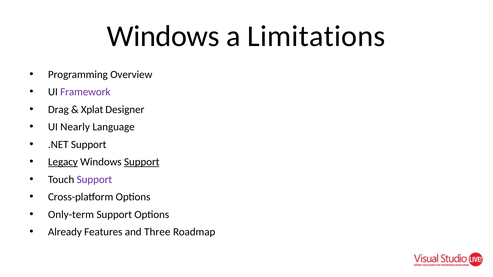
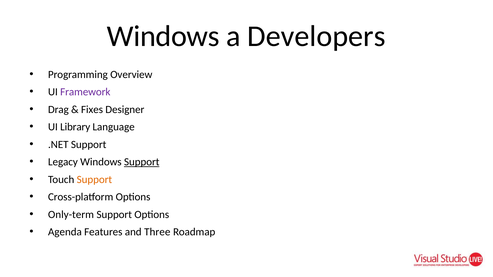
Limitations: Limitations -> Developers (316, 36)
Xplat: Xplat -> Fixes (92, 110)
Nearly: Nearly -> Library (75, 127)
Legacy underline: present -> none (63, 162)
Support colour: purple -> orange (94, 180)
Already: Already -> Agenda (65, 232)
